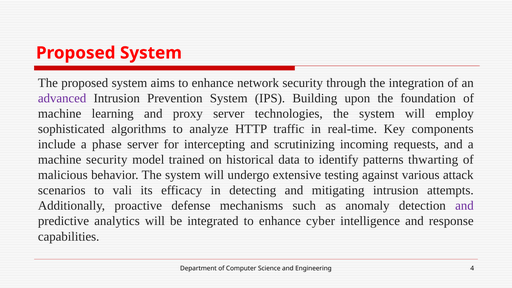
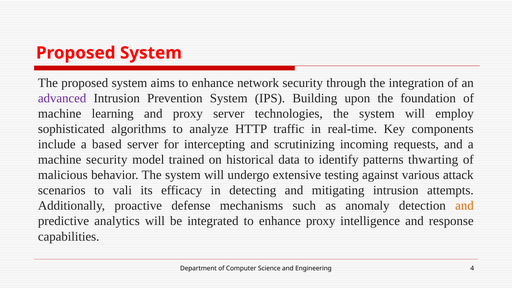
phase: phase -> based (107, 144)
and colour: purple -> orange (464, 206)
enhance cyber: cyber -> proxy (321, 221)
